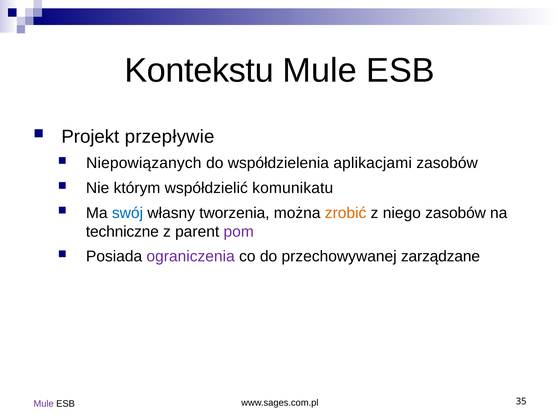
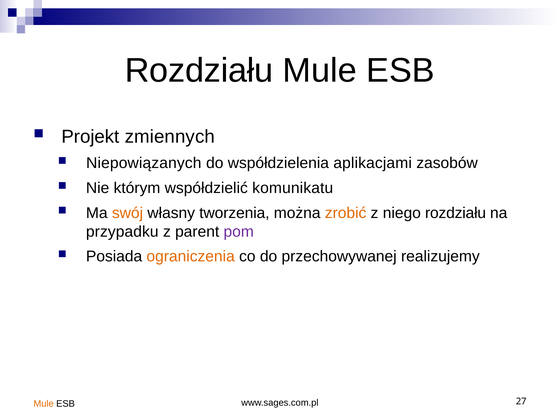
Kontekstu: Kontekstu -> Rozdziału (199, 71)
przepływie: przepływie -> zmiennych (170, 137)
swój colour: blue -> orange (128, 213)
niego zasobów: zasobów -> rozdziału (456, 213)
techniczne: techniczne -> przypadku (122, 232)
ograniczenia colour: purple -> orange (191, 256)
zarządzane: zarządzane -> realizujemy (440, 256)
Mule colour: purple -> orange (44, 404)
35: 35 -> 27 (521, 401)
